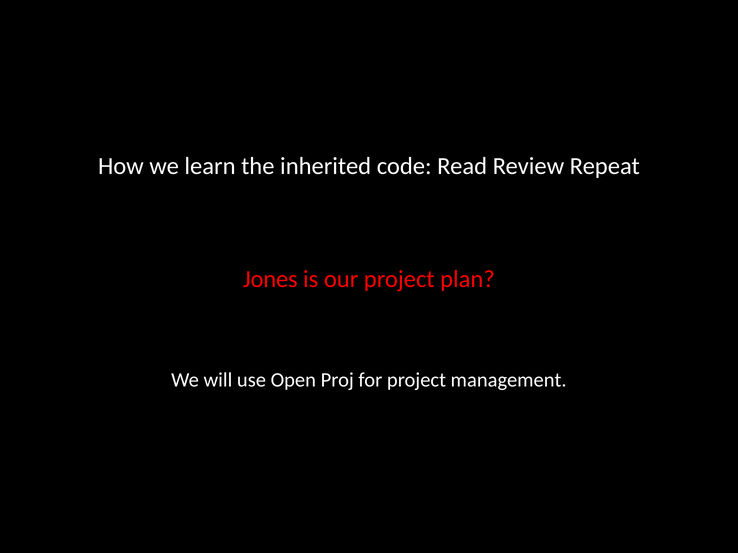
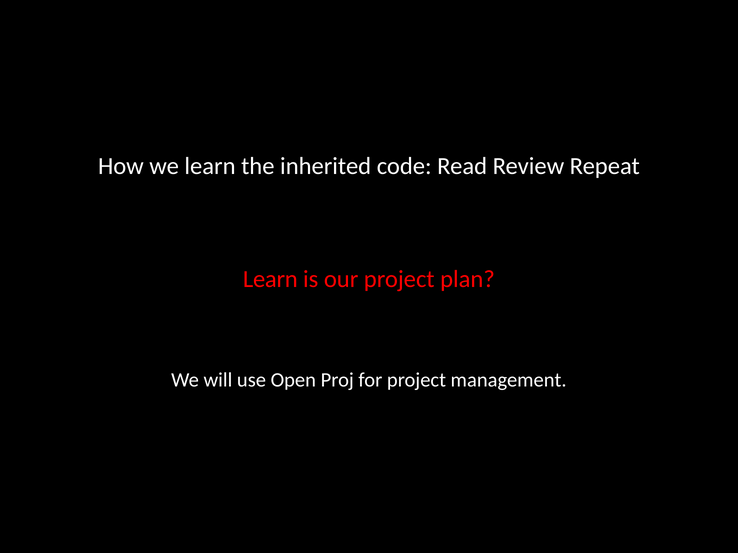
Jones: Jones -> Learn (270, 279)
